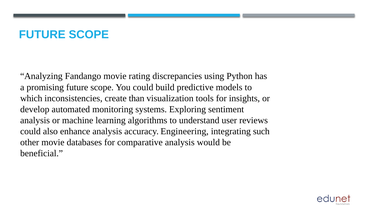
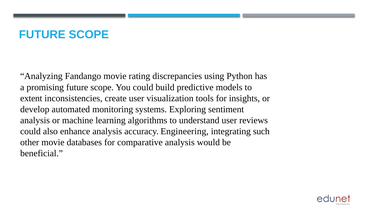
which: which -> extent (31, 98)
create than: than -> user (137, 98)
